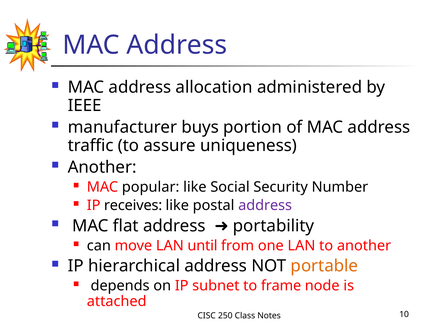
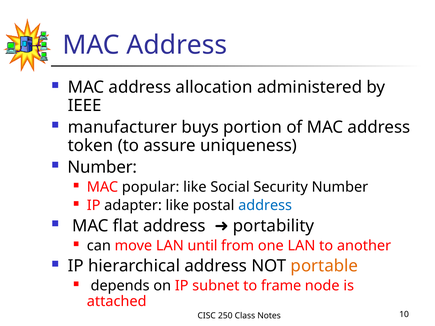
traffic: traffic -> token (91, 146)
Another: Another -> Number (102, 167)
receives: receives -> adapter (133, 206)
address colour: purple -> blue (265, 206)
